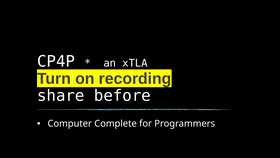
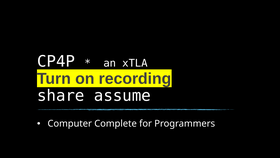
before: before -> assume (122, 95)
